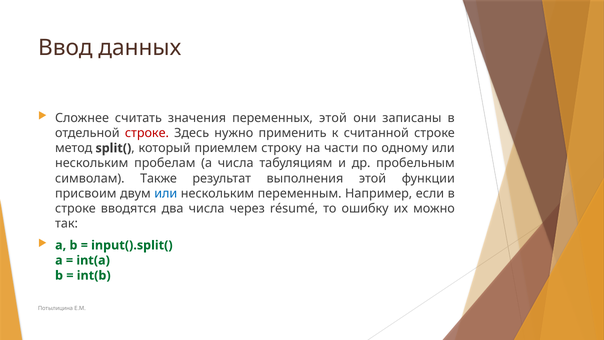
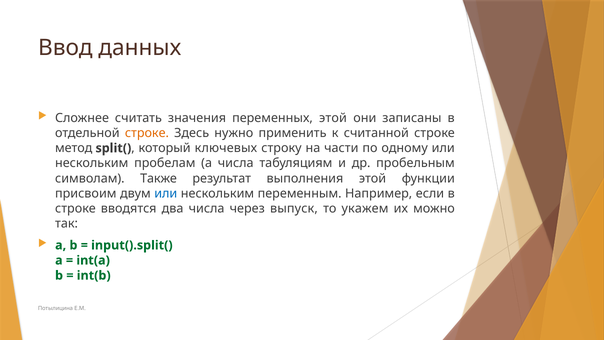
строке colour: red -> orange (147, 133)
приемлем: приемлем -> ключевых (226, 148)
résumé: résumé -> выпуск (294, 209)
ошибку: ошибку -> укажем (365, 209)
